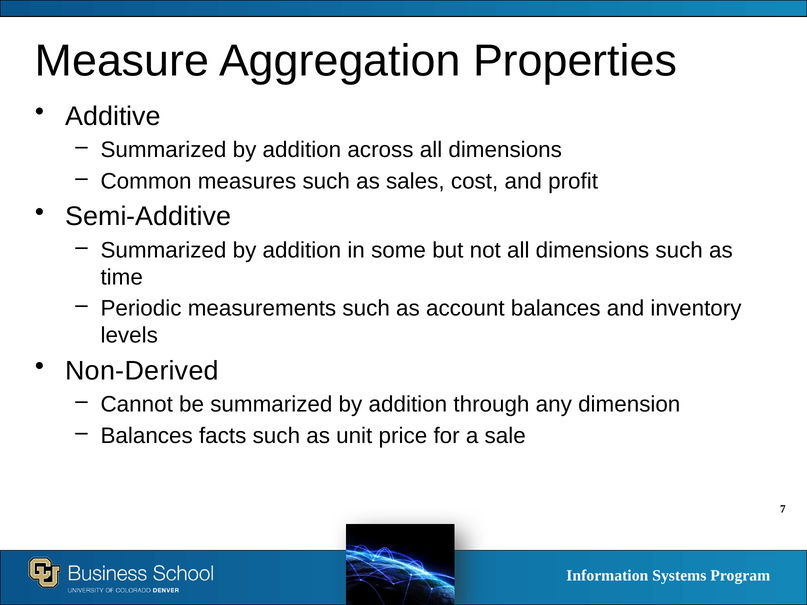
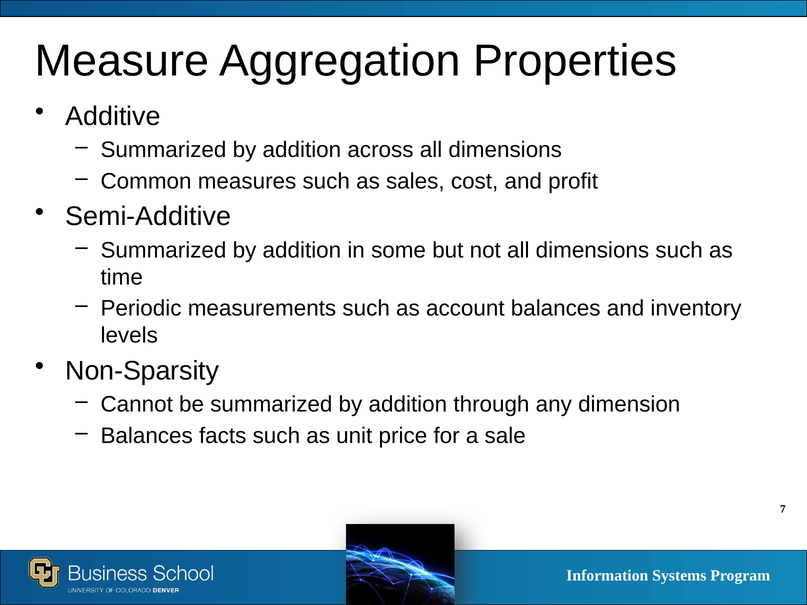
Non-Derived: Non-Derived -> Non-Sparsity (142, 371)
